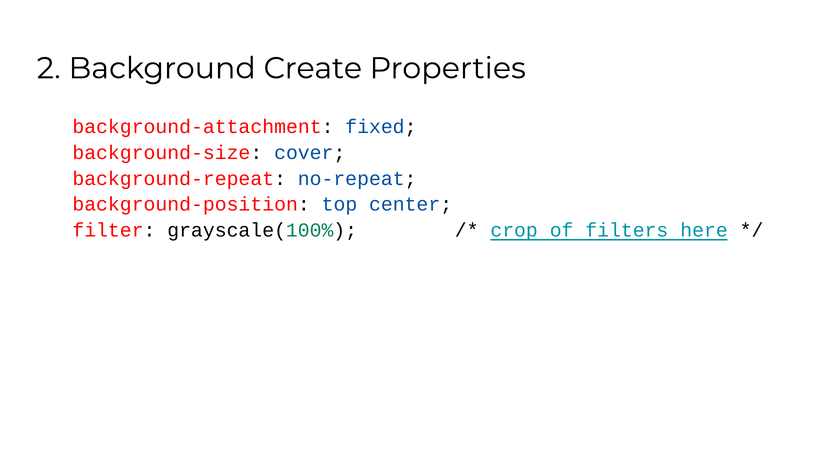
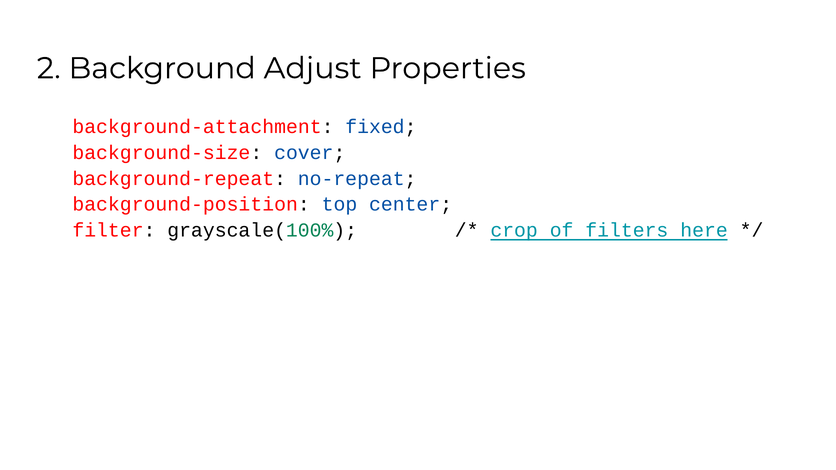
Create: Create -> Adjust (313, 68)
